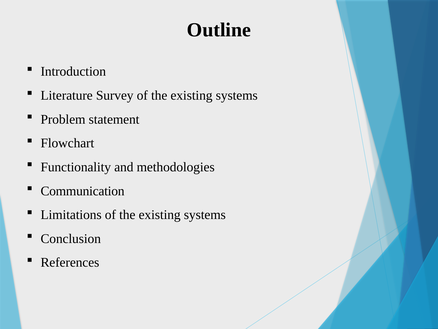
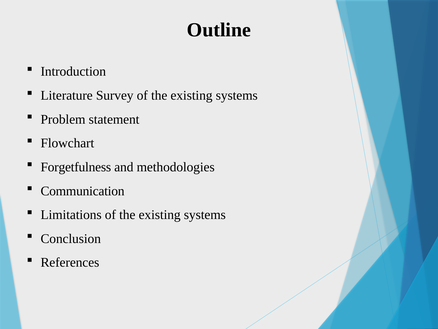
Functionality: Functionality -> Forgetfulness (76, 167)
